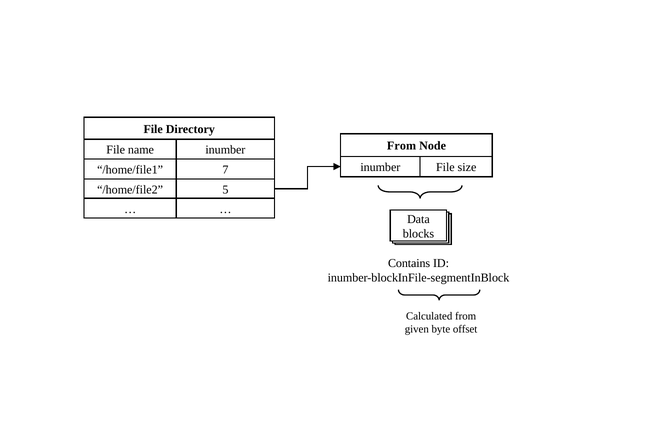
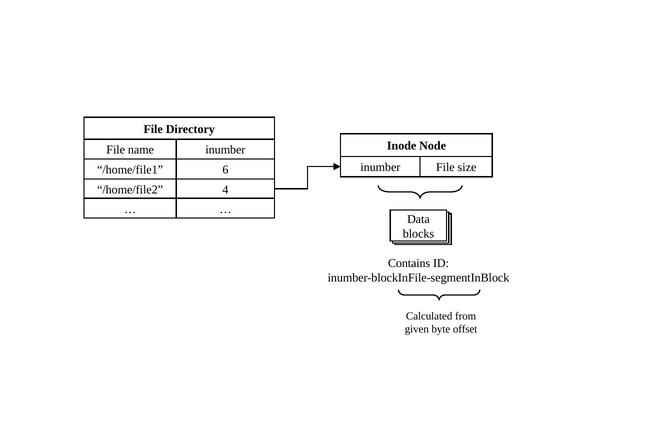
From: From -> Inode (402, 146)
7: 7 -> 6 (225, 170)
5: 5 -> 4 (225, 190)
